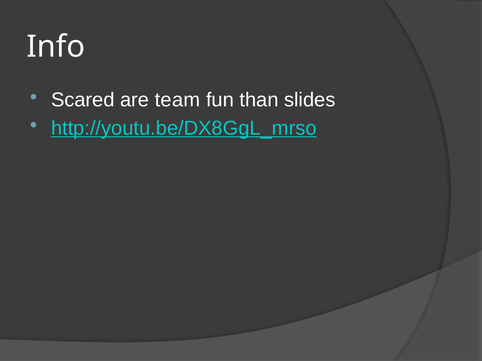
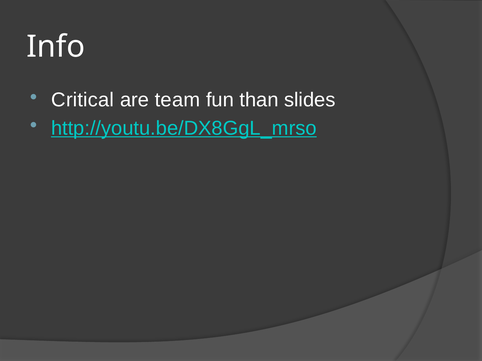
Scared: Scared -> Critical (83, 100)
